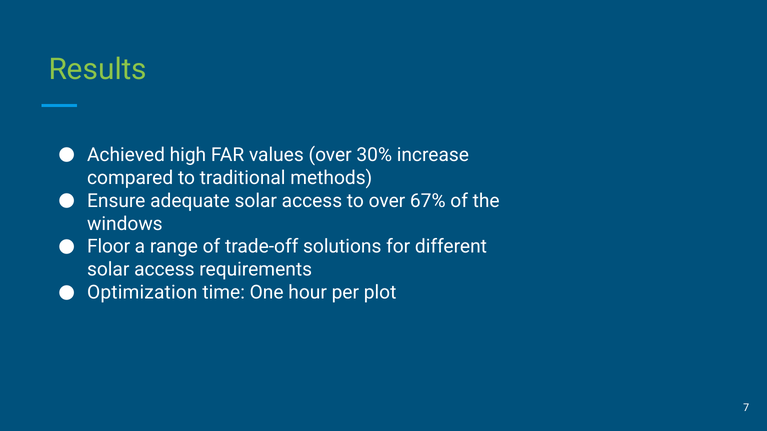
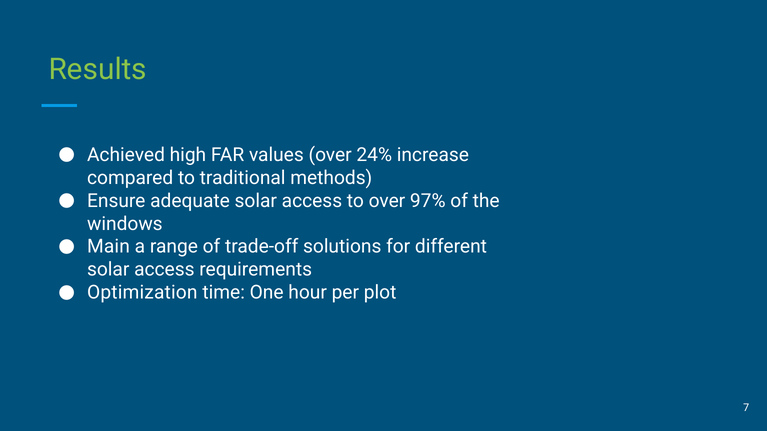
30%: 30% -> 24% (374, 155)
67%: 67% -> 97% (428, 201)
Floor: Floor -> Main (108, 247)
